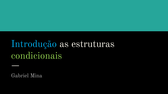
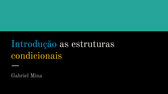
condicionais colour: light green -> yellow (37, 56)
